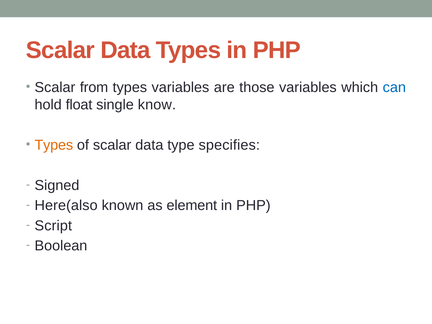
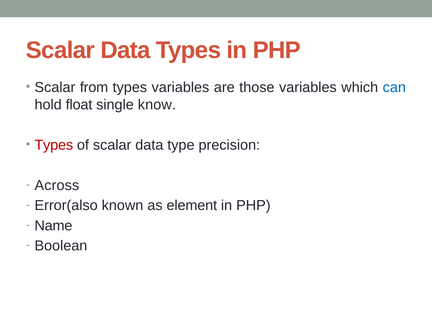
Types colour: orange -> red (54, 145)
specifies: specifies -> precision (229, 145)
Signed: Signed -> Across (57, 185)
Here(also: Here(also -> Error(also (66, 205)
Script: Script -> Name (53, 226)
